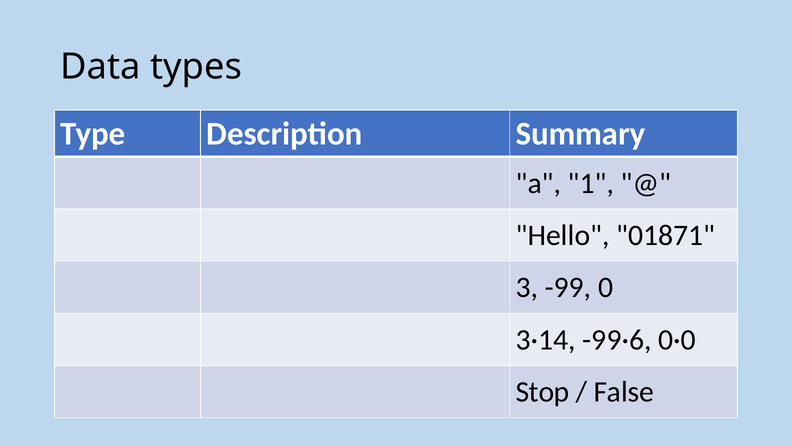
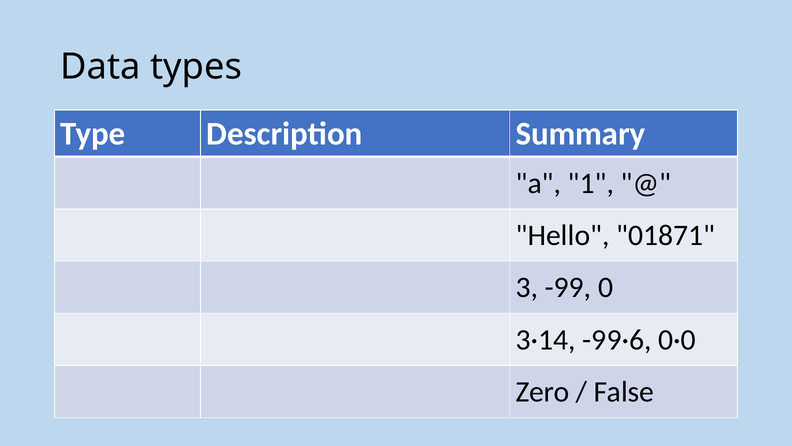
Stop: Stop -> Zero (543, 391)
